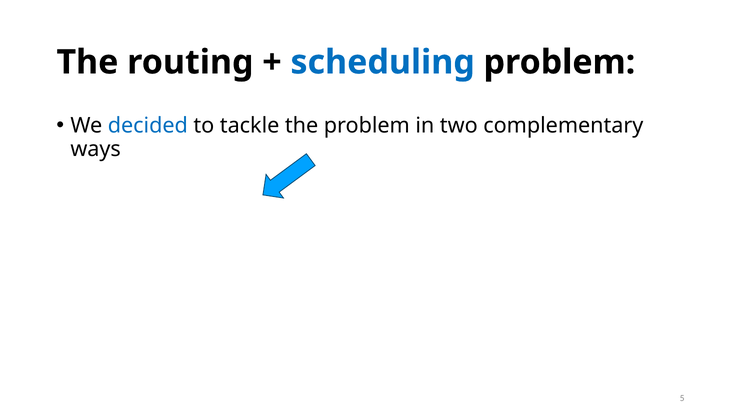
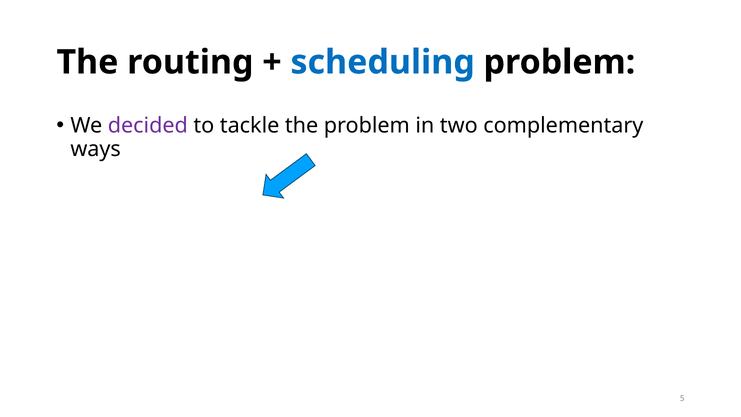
decided colour: blue -> purple (148, 125)
